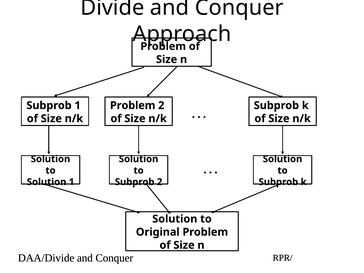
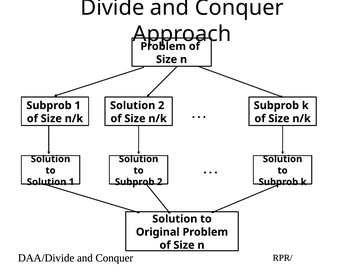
Problem: Problem -> Solution (133, 105)
